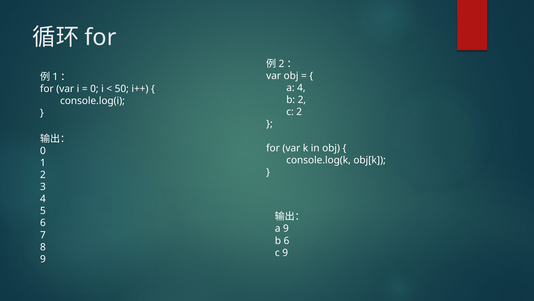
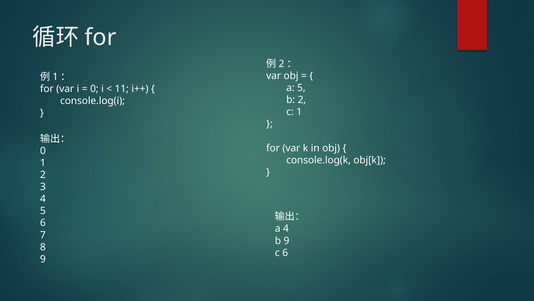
a 4: 4 -> 5 (301, 88)
50: 50 -> 11 (122, 89)
c 2: 2 -> 1 (299, 112)
a 9: 9 -> 4 (286, 228)
b 6: 6 -> 9 (286, 240)
c 9: 9 -> 6 (285, 252)
